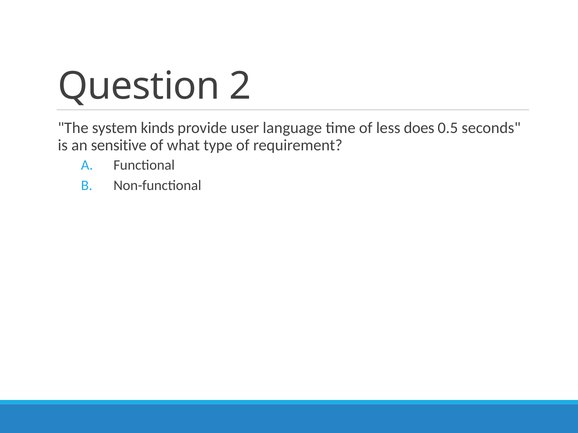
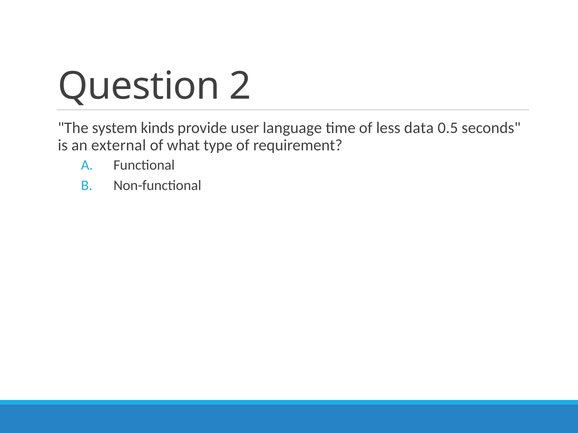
does: does -> data (419, 128)
sensitive: sensitive -> external (119, 145)
